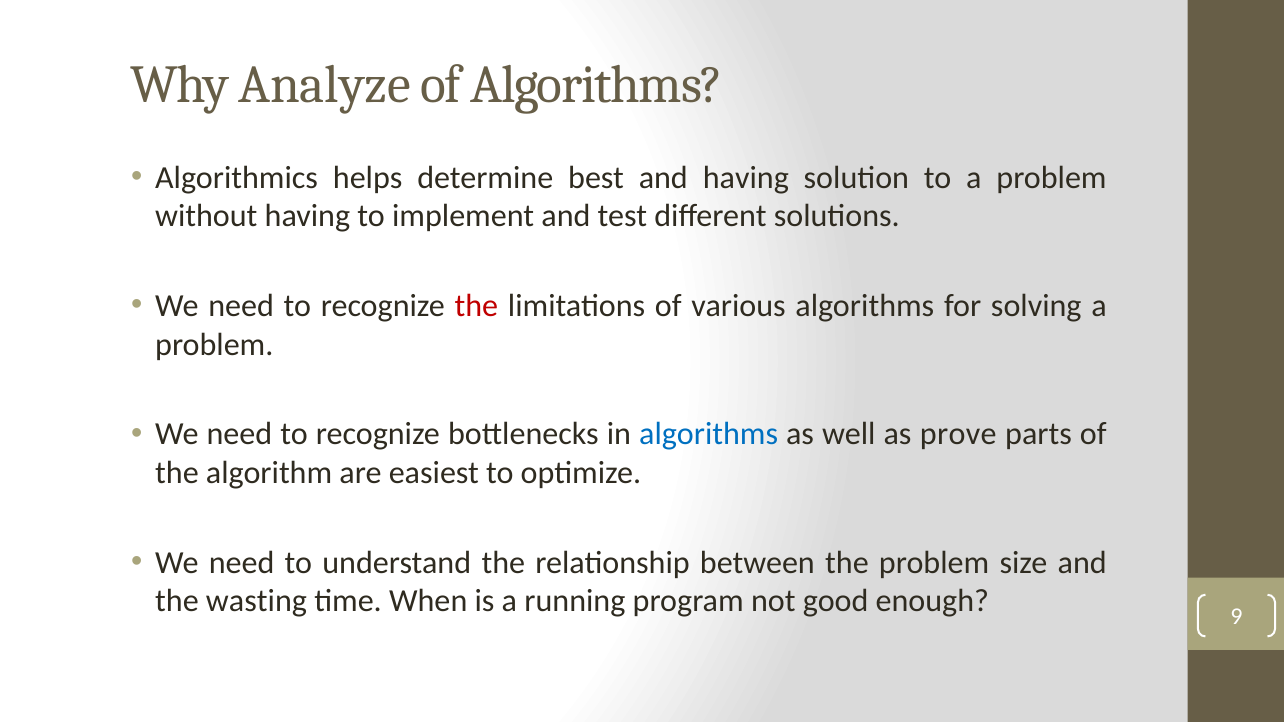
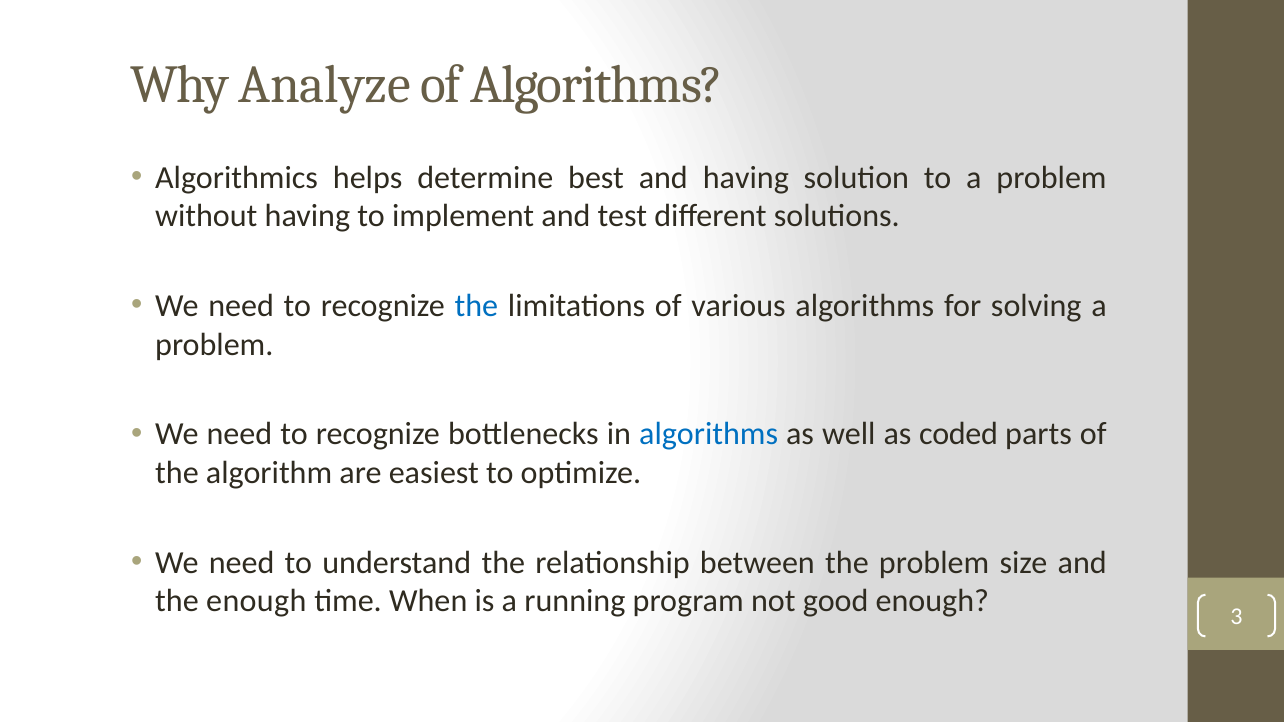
the colour: red -> blue (476, 306)
prove: prove -> coded (959, 434)
the wasting: wasting -> enough (256, 601)
9: 9 -> 3 (1236, 617)
